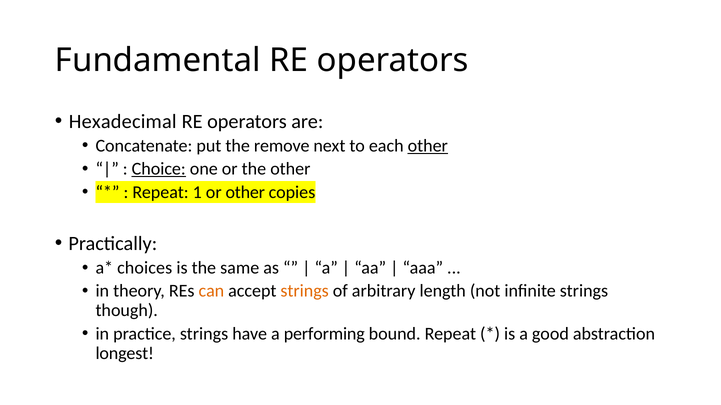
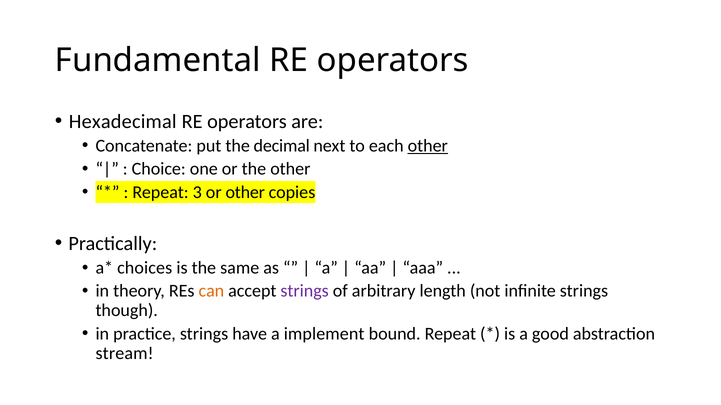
remove: remove -> decimal (282, 146)
Choice underline: present -> none (159, 169)
1: 1 -> 3 (197, 192)
strings colour: orange -> purple (305, 291)
performing: performing -> implement (324, 334)
longest: longest -> stream (125, 354)
